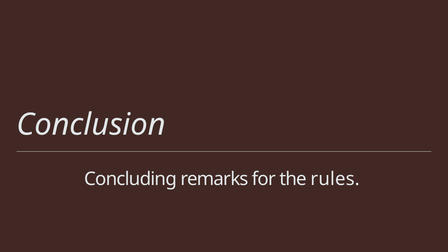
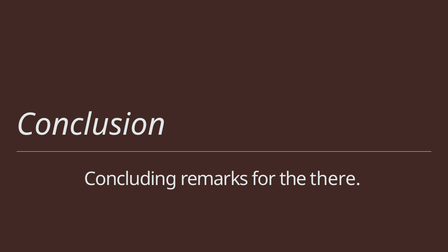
rules: rules -> there (335, 179)
